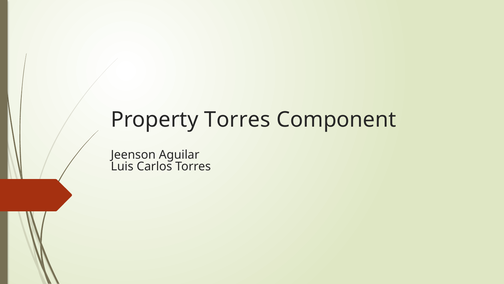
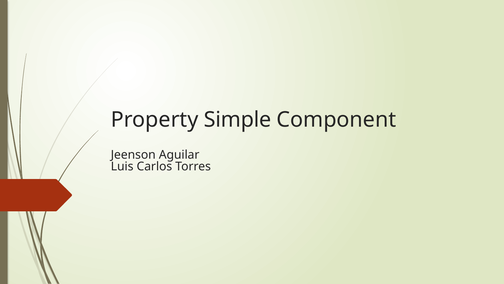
Property Torres: Torres -> Simple (238, 119)
